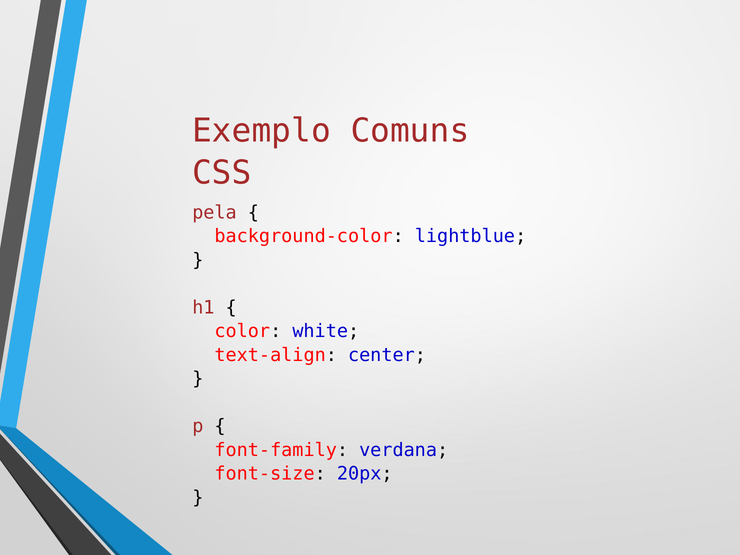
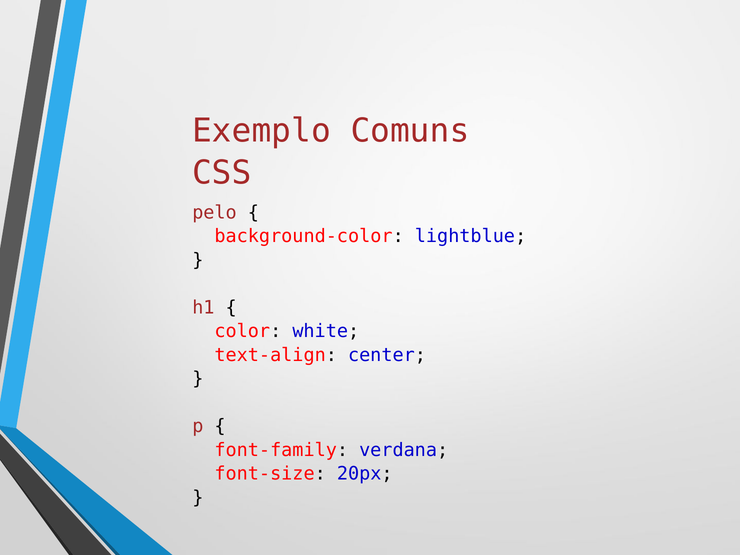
pela: pela -> pelo (214, 212)
